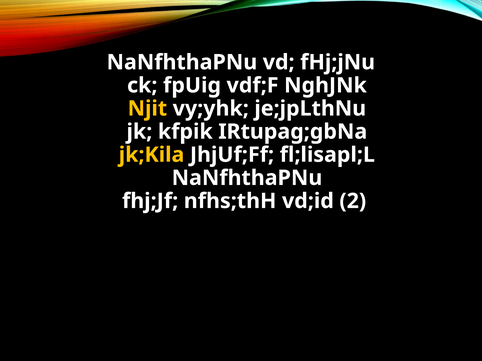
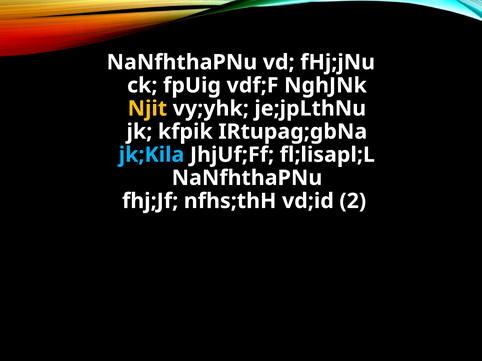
jk;Kila colour: yellow -> light blue (152, 155)
